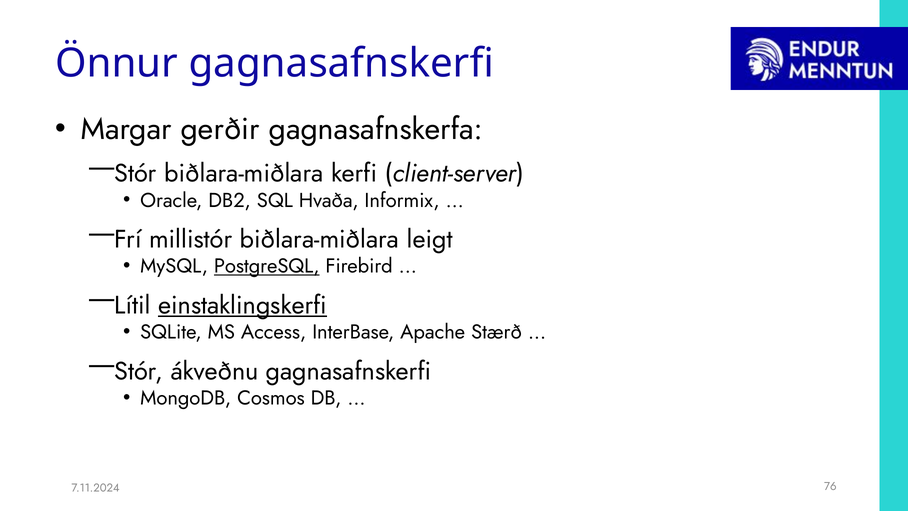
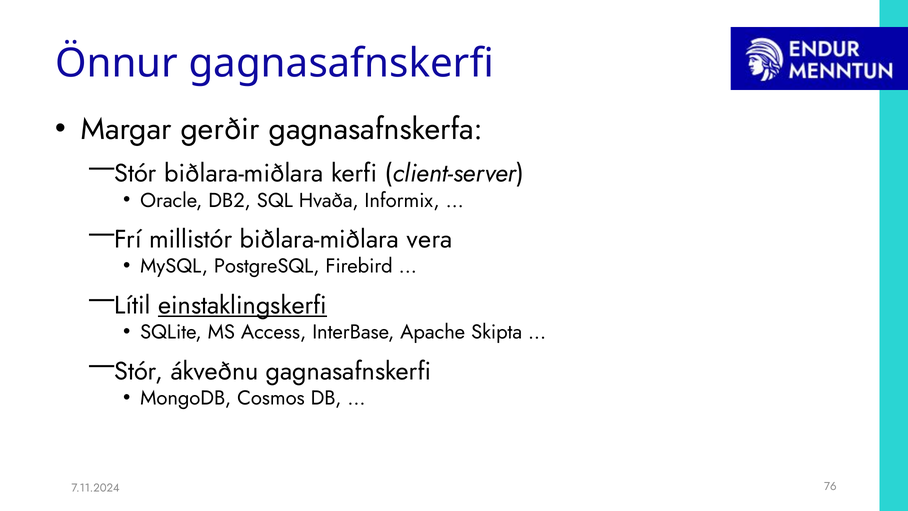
leigt: leigt -> vera (430, 239)
PostgreSQL underline: present -> none (267, 266)
Stærð: Stærð -> Skipta (497, 332)
